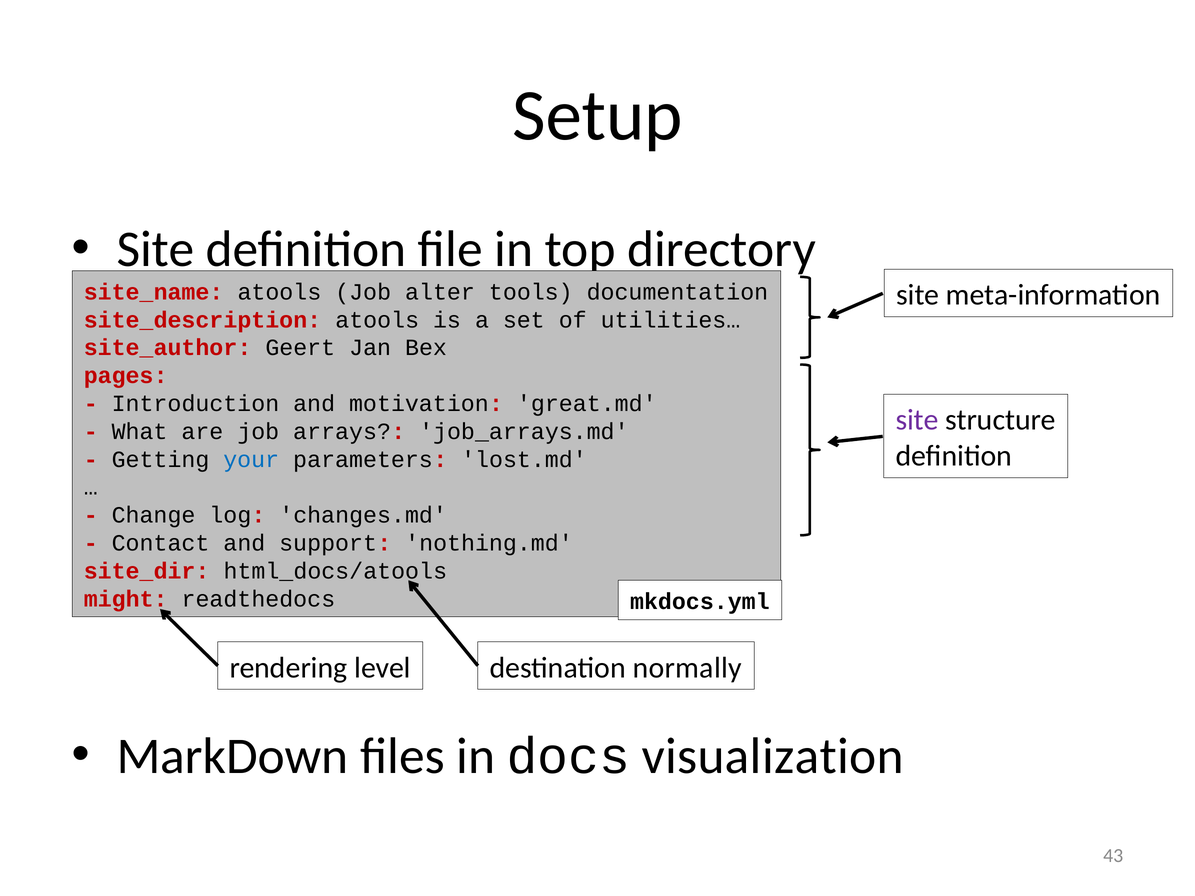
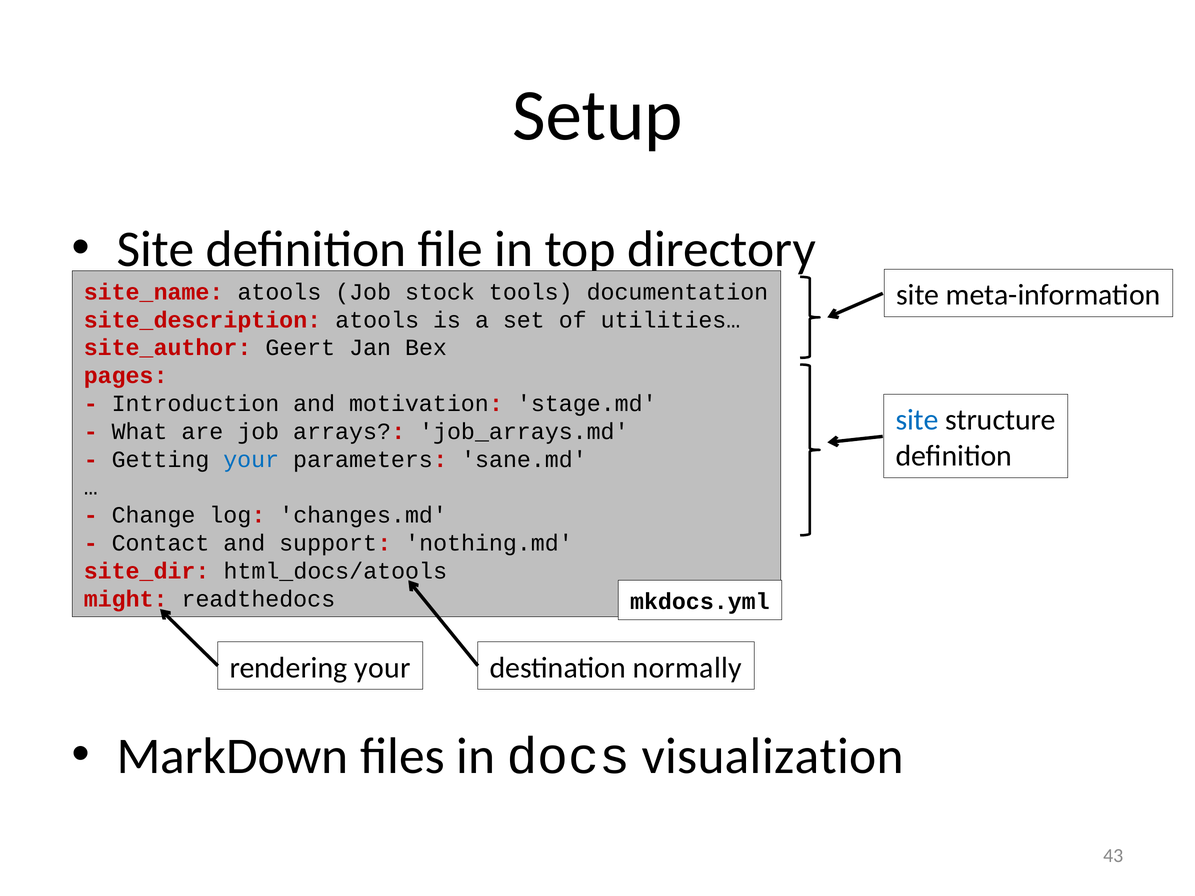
alter: alter -> stock (440, 292)
great.md: great.md -> stage.md (587, 404)
site colour: purple -> blue (917, 420)
lost.md: lost.md -> sane.md (524, 460)
rendering level: level -> your (382, 668)
